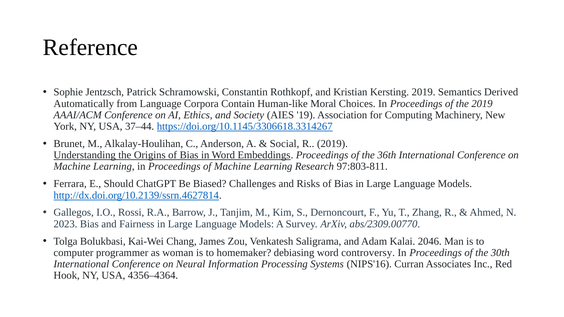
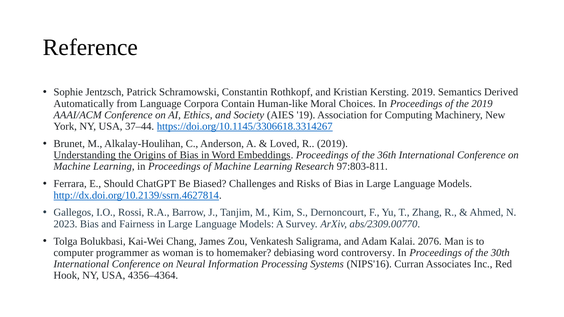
Social: Social -> Loved (285, 144)
2046: 2046 -> 2076 (430, 241)
